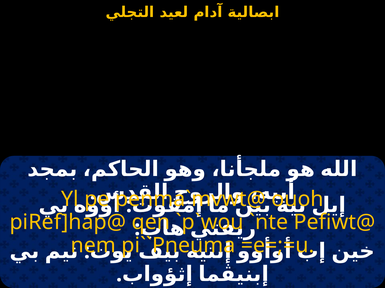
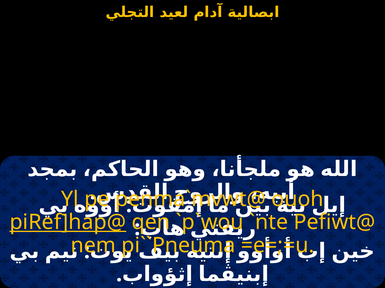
piRef]hap@ underline: none -> present (68, 223)
